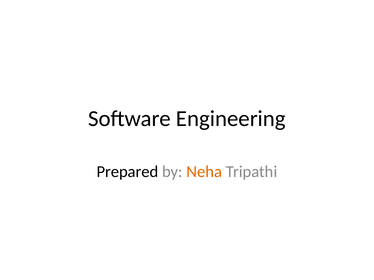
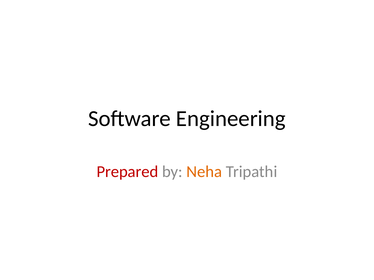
Prepared colour: black -> red (127, 172)
